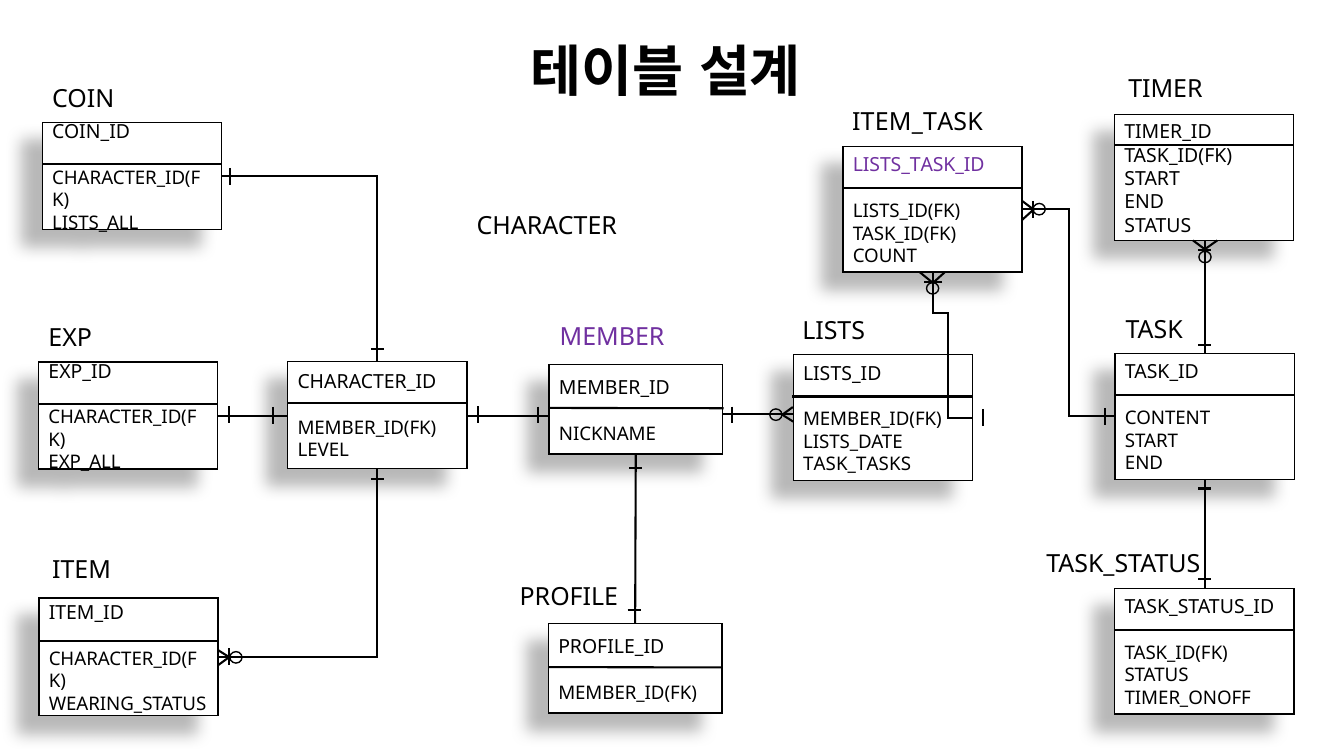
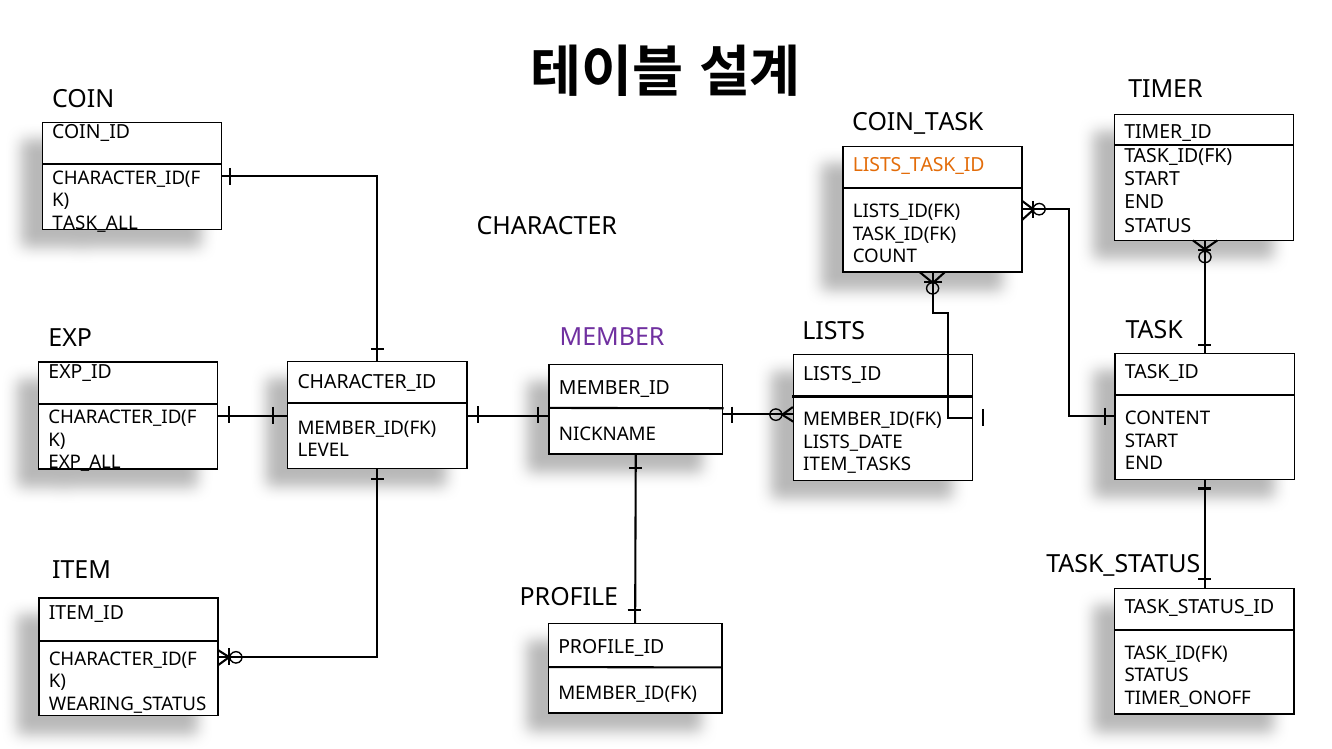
ITEM_TASK: ITEM_TASK -> COIN_TASK (918, 123)
LISTS_TASK_ID colour: purple -> orange (919, 165)
LISTS_ALL: LISTS_ALL -> TASK_ALL (95, 223)
TASK_TASKS: TASK_TASKS -> ITEM_TASKS (857, 465)
